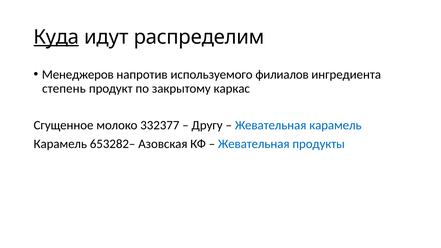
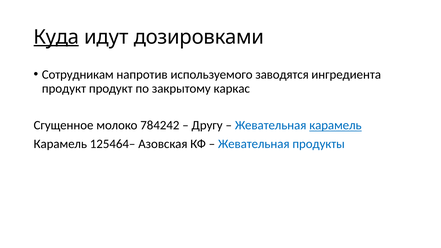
распределим: распределим -> дозировками (199, 37)
Менеджеров: Менеджеров -> Сотрудникам (78, 75)
филиалов: филиалов -> заводятся (282, 75)
степень: степень -> продукт (64, 88)
332377: 332377 -> 784242 (160, 125)
карамель underline: none -> present (335, 125)
653282–: 653282– -> 125464– (113, 144)
